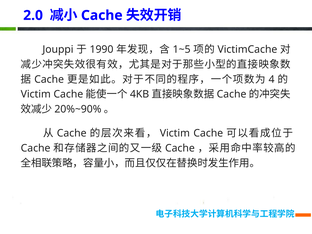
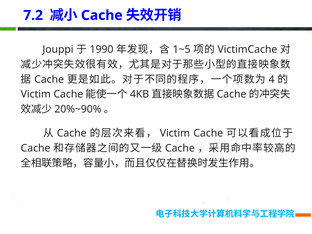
2.0: 2.0 -> 7.2 (33, 15)
